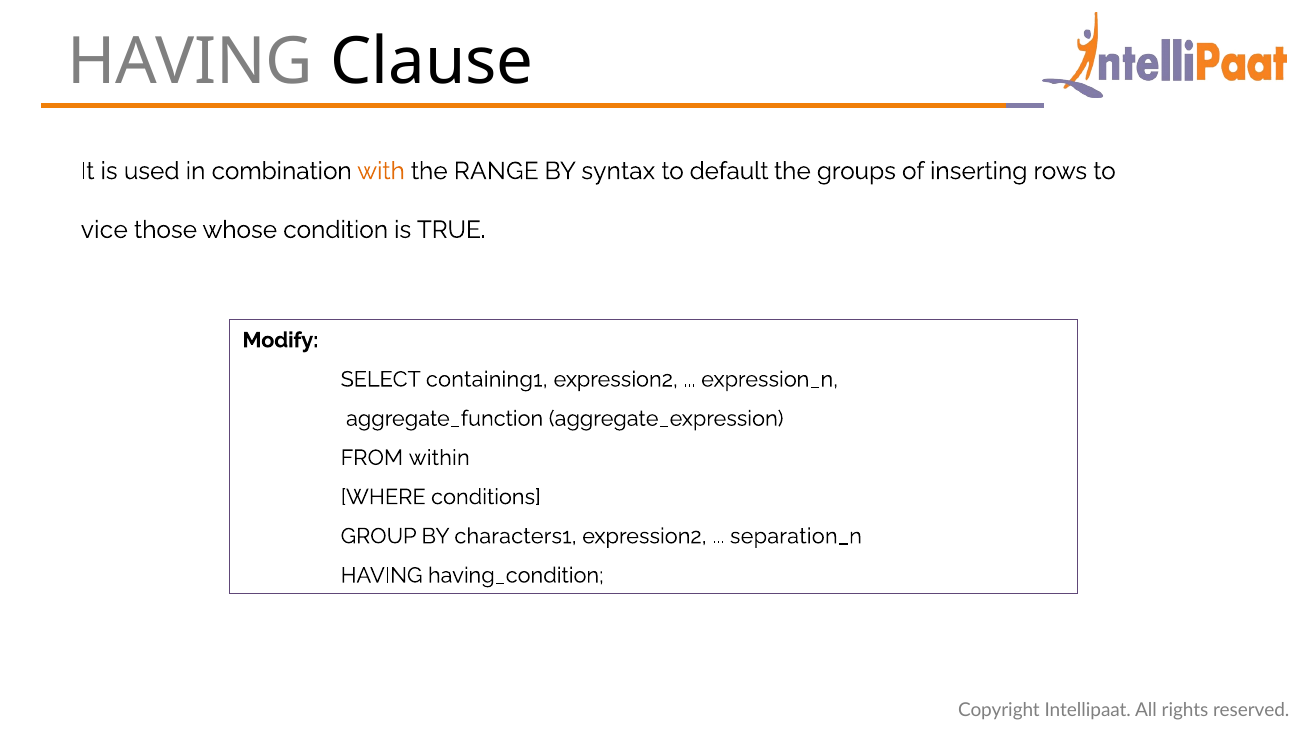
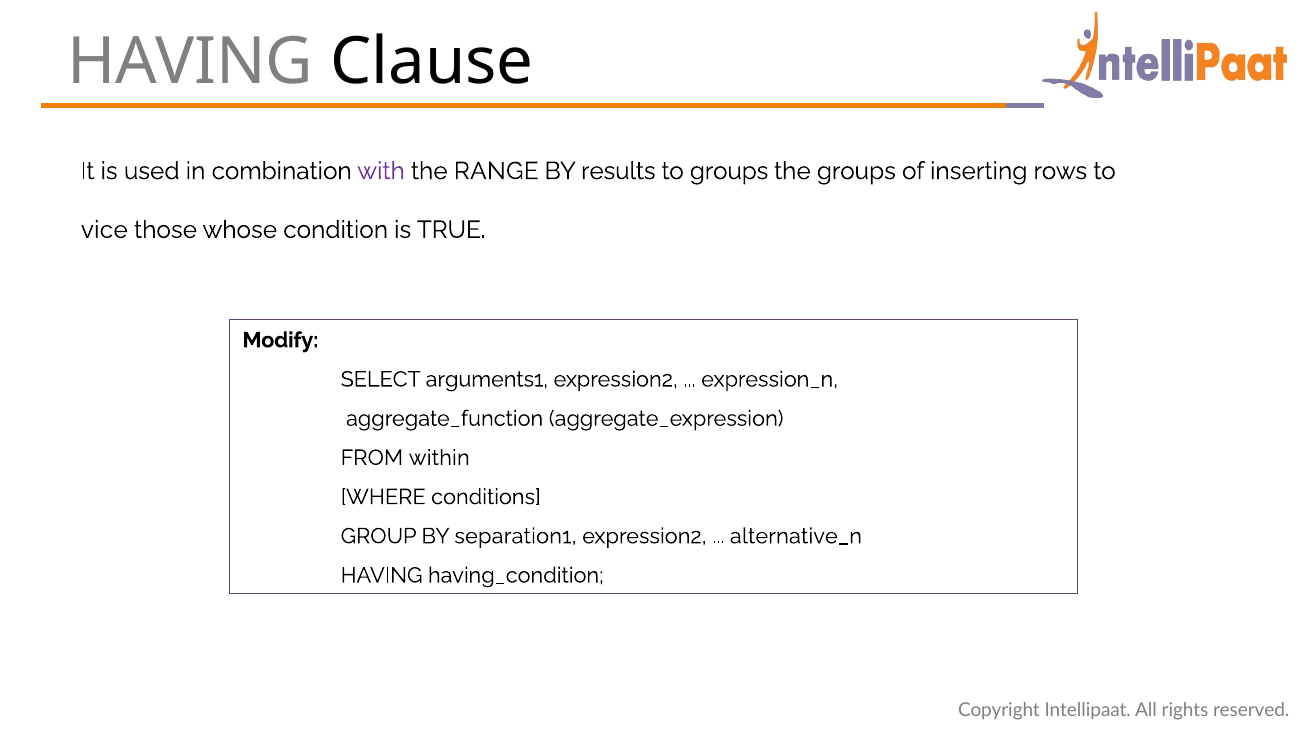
with colour: orange -> purple (381, 171)
syntax: syntax -> results (618, 171)
to default: default -> groups (729, 171)
containing1: containing1 -> arguments1 (487, 379)
characters1: characters1 -> separation1 (515, 536)
separation_n: separation_n -> alternative_n (796, 536)
